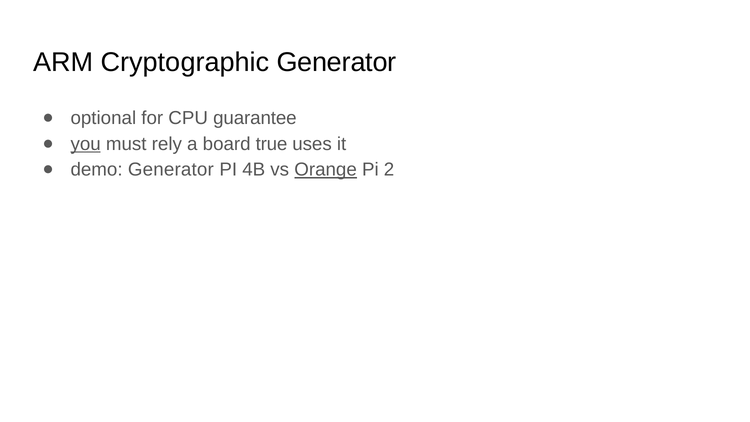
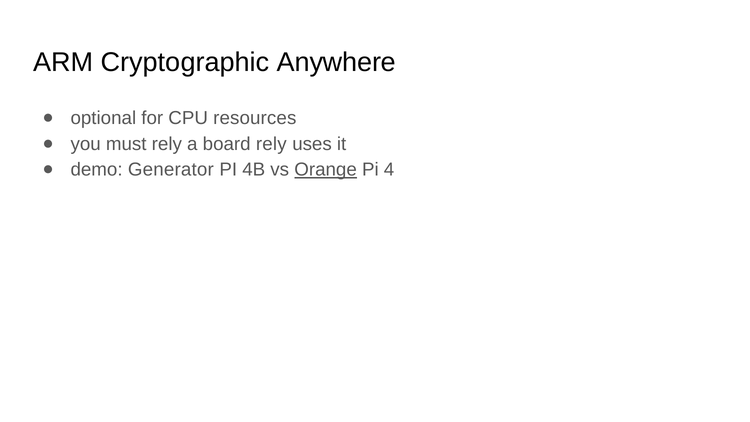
Cryptographic Generator: Generator -> Anywhere (336, 62)
guarantee: guarantee -> resources (255, 118)
you underline: present -> none (86, 144)
board true: true -> rely (271, 144)
2: 2 -> 4 (389, 170)
